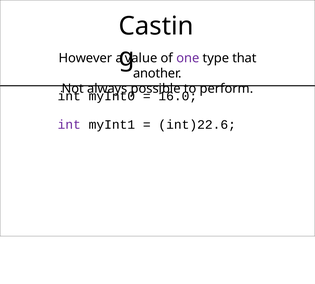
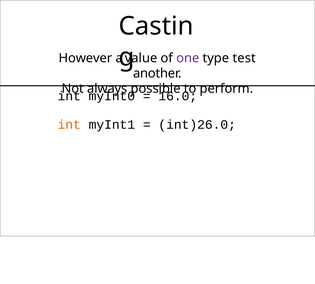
that: that -> test (244, 58)
int colour: purple -> orange (69, 125)
int)22.6: int)22.6 -> int)26.0 (197, 125)
